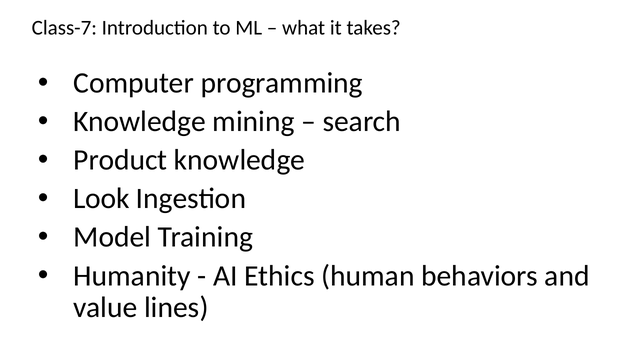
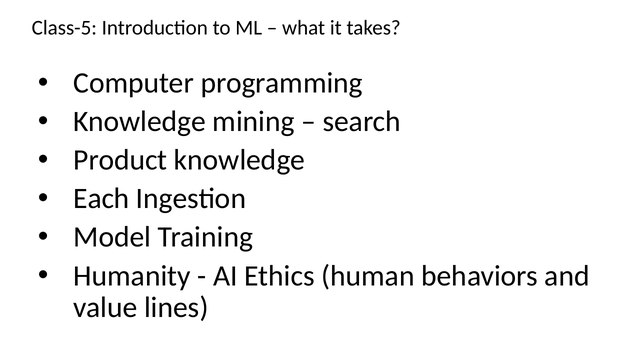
Class-7: Class-7 -> Class-5 (64, 28)
Look: Look -> Each (101, 199)
